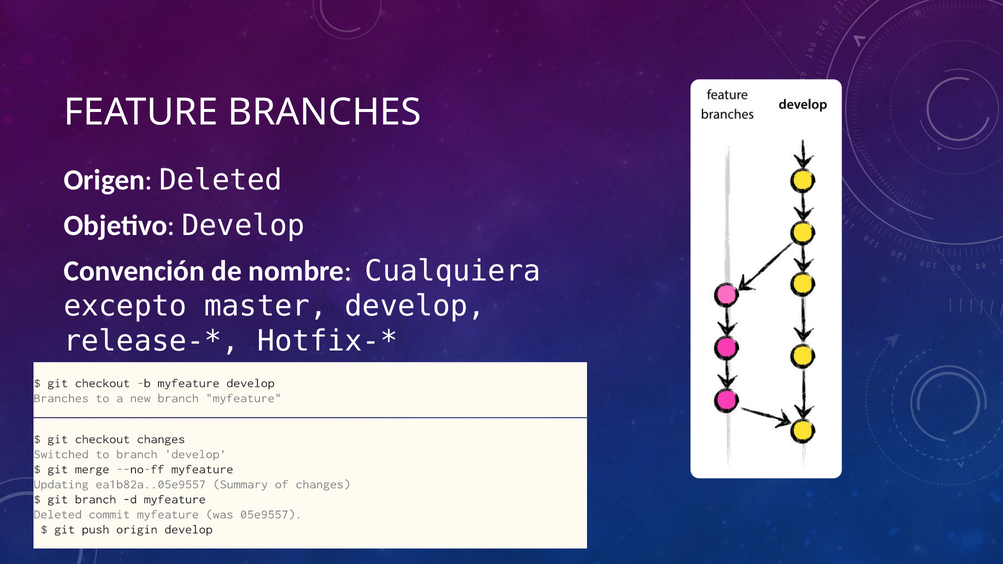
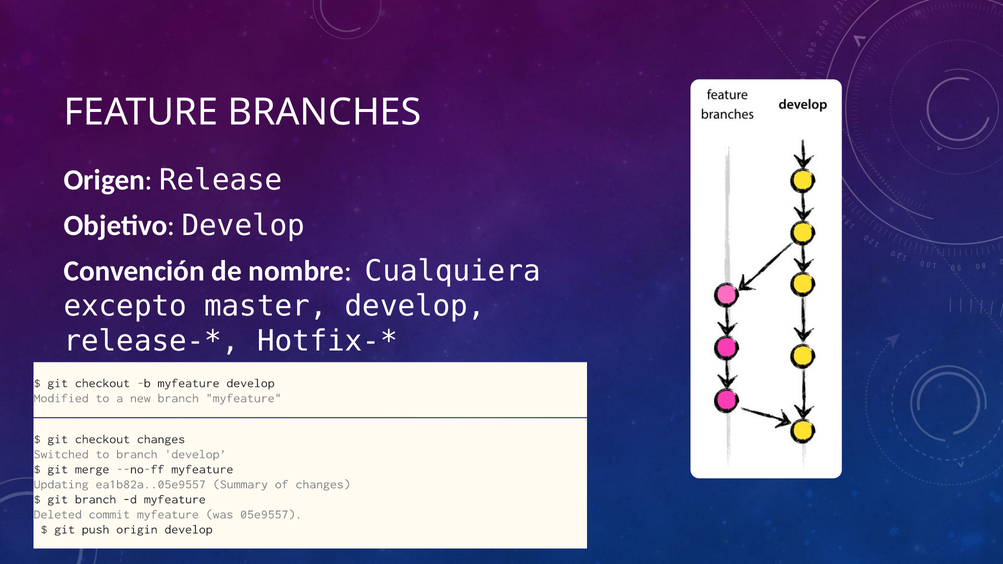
Origen Deleted: Deleted -> Release (221, 180)
Branches: Branches -> Modified (61, 398)
